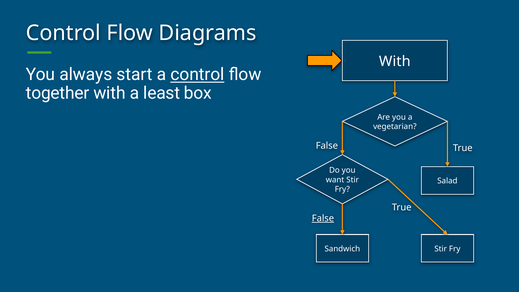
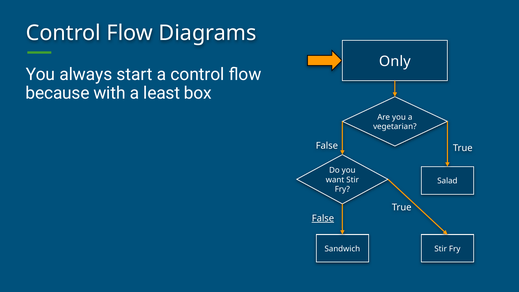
With: With -> Only (395, 61)
control underline: present -> none (197, 75)
together: together -> because (58, 93)
